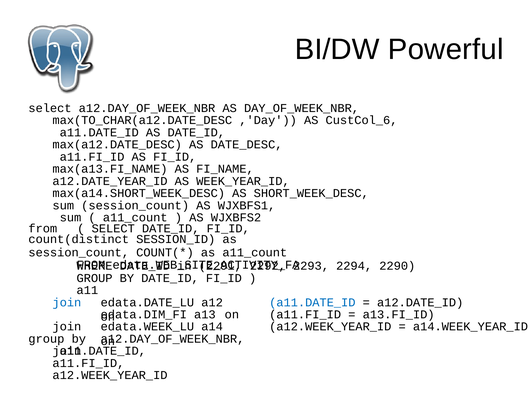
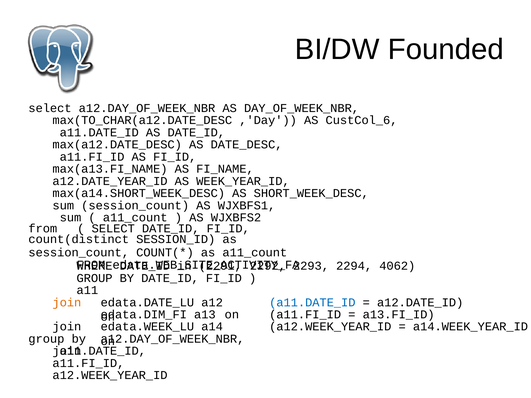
Powerful: Powerful -> Founded (446, 50)
2290: 2290 -> 4062 (397, 266)
join colour: blue -> orange (67, 302)
